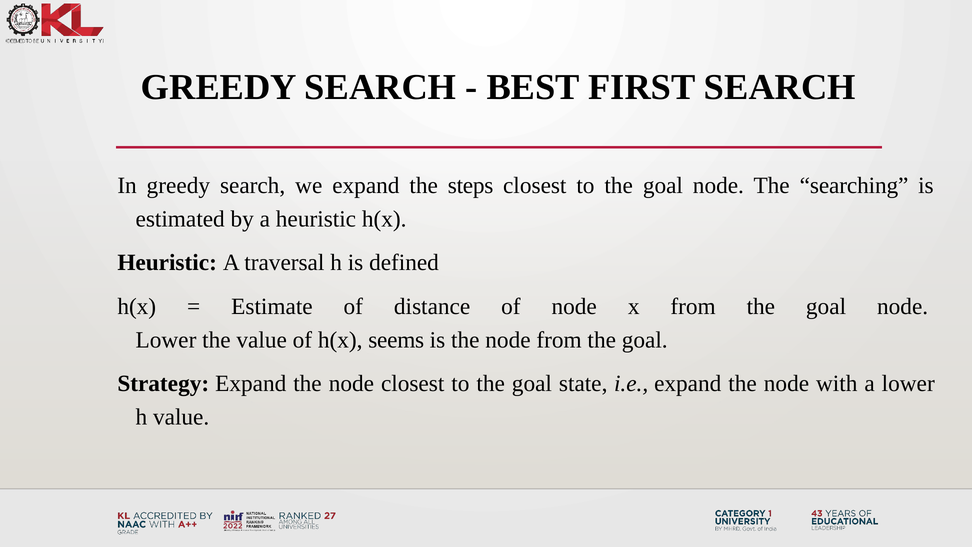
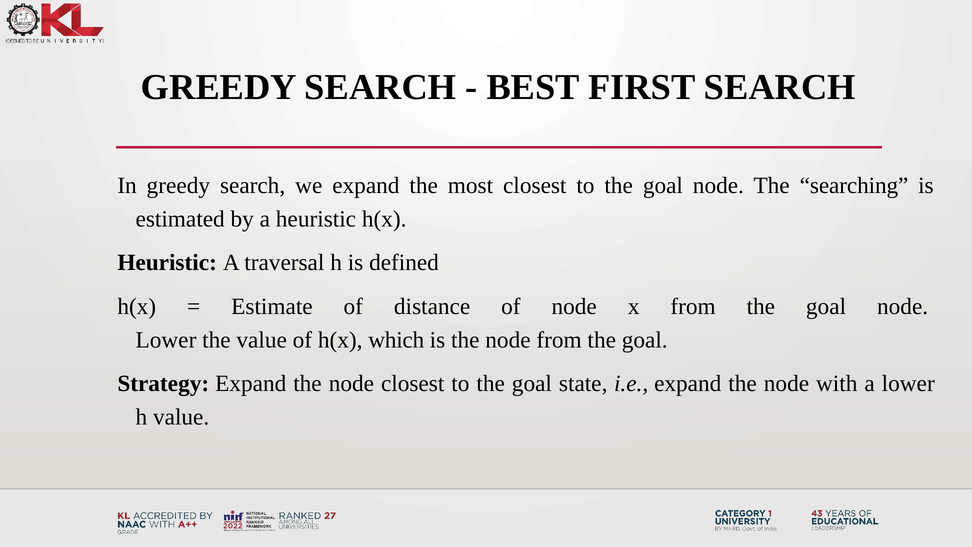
steps: steps -> most (470, 185)
seems: seems -> which (396, 340)
